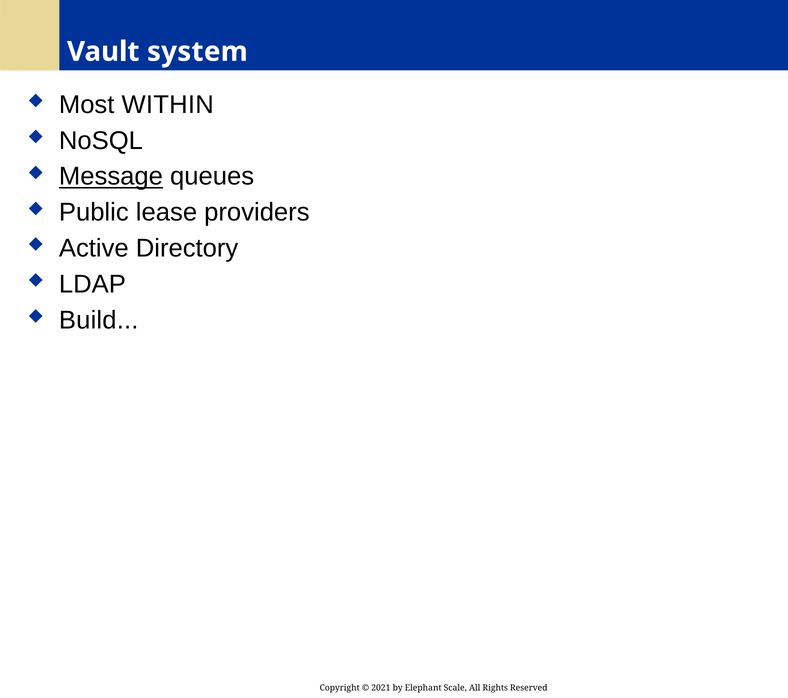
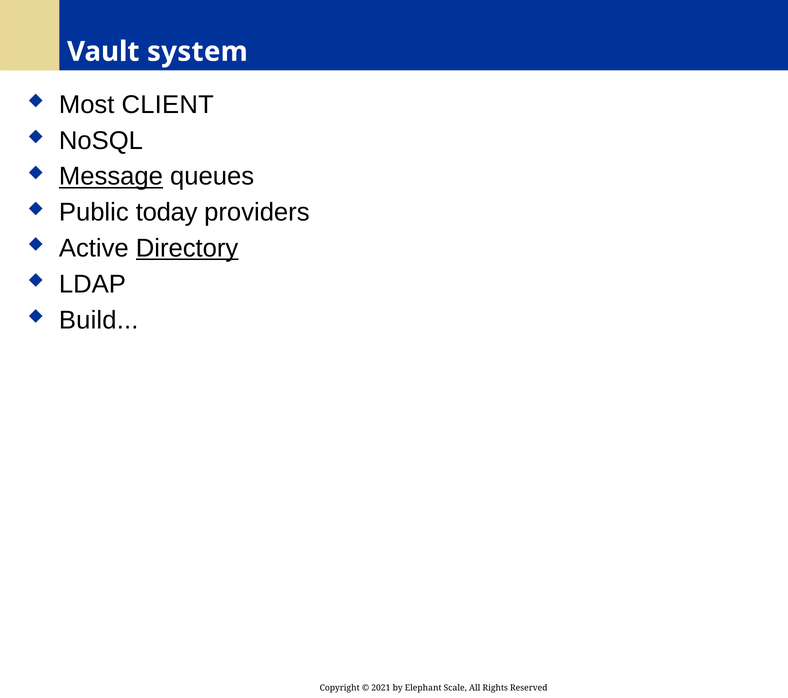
WITHIN: WITHIN -> CLIENT (168, 105)
lease: lease -> today (167, 212)
Directory underline: none -> present (187, 248)
